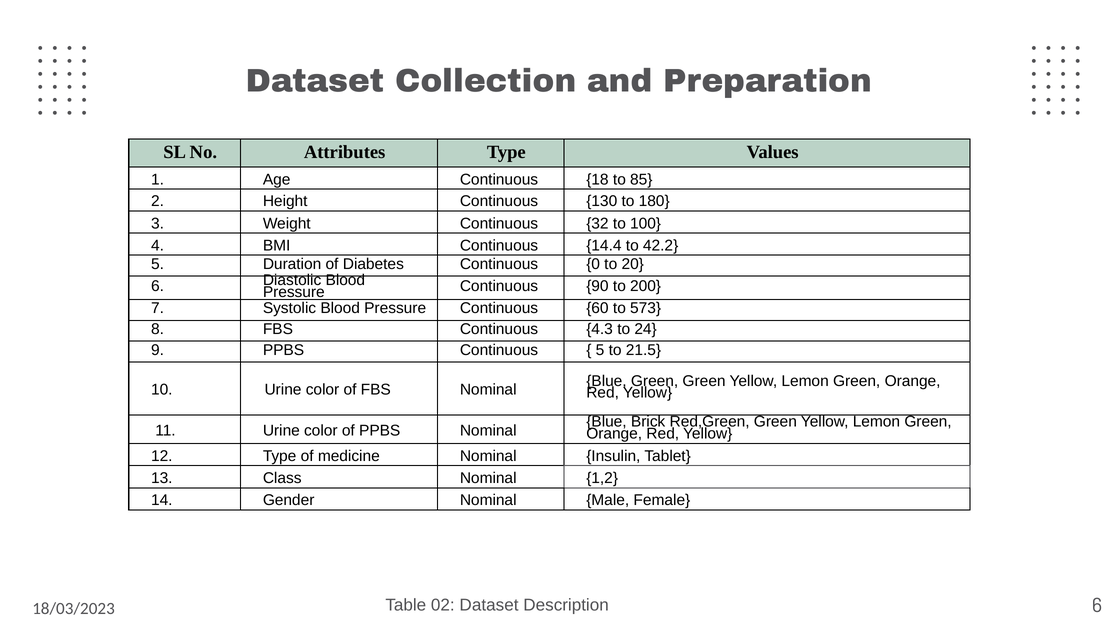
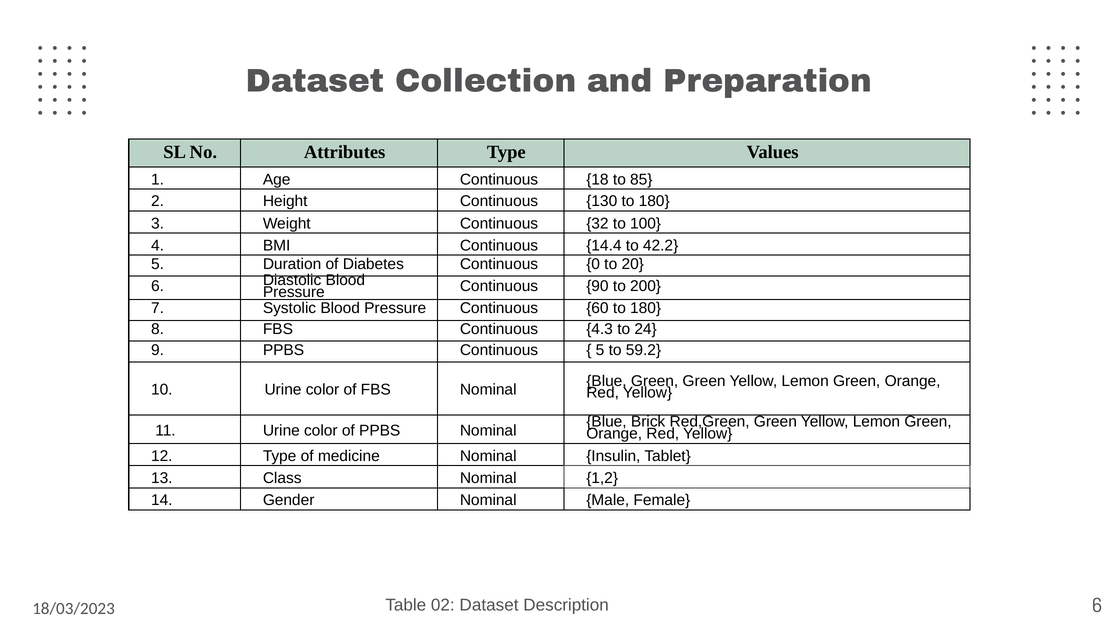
60 to 573: 573 -> 180 (646, 308)
21.5: 21.5 -> 59.2 (643, 350)
